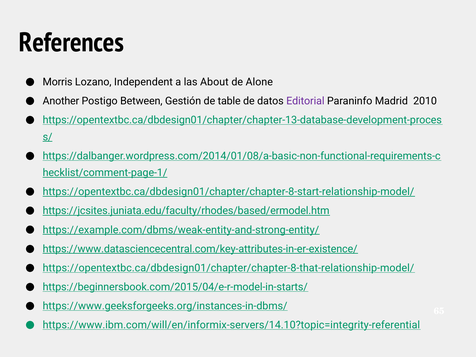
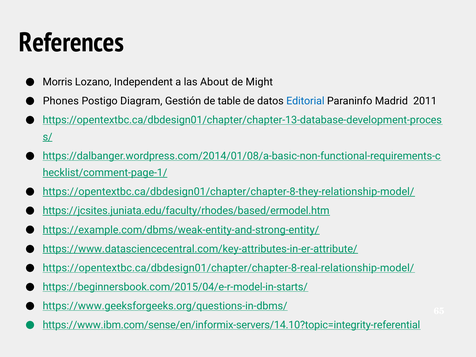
Alone: Alone -> Might (259, 82)
Another: Another -> Phones (61, 101)
Between: Between -> Diagram (141, 101)
Editorial colour: purple -> blue (305, 101)
2010: 2010 -> 2011 (425, 101)
https://opentextbc.ca/dbdesign01/chapter/chapter-8-start-relationship-model/: https://opentextbc.ca/dbdesign01/chapter/chapter-8-start-relationship-model/ -> https://opentextbc.ca/dbdesign01/chapter/chapter-8-they-relationship-model/ (228, 192)
https://www.datasciencecentral.com/key-attributes-in-er-existence/: https://www.datasciencecentral.com/key-attributes-in-er-existence/ -> https://www.datasciencecentral.com/key-attributes-in-er-attribute/ (200, 249)
https://opentextbc.ca/dbdesign01/chapter/chapter-8-that-relationship-model/: https://opentextbc.ca/dbdesign01/chapter/chapter-8-that-relationship-model/ -> https://opentextbc.ca/dbdesign01/chapter/chapter-8-real-relationship-model/ (228, 268)
https://www.geeksforgeeks.org/instances-in-dbms/: https://www.geeksforgeeks.org/instances-in-dbms/ -> https://www.geeksforgeeks.org/questions-in-dbms/ (165, 306)
https://www.ibm.com/will/en/informix-servers/14.10?topic=integrity-referential: https://www.ibm.com/will/en/informix-servers/14.10?topic=integrity-referential -> https://www.ibm.com/sense/en/informix-servers/14.10?topic=integrity-referential (231, 325)
